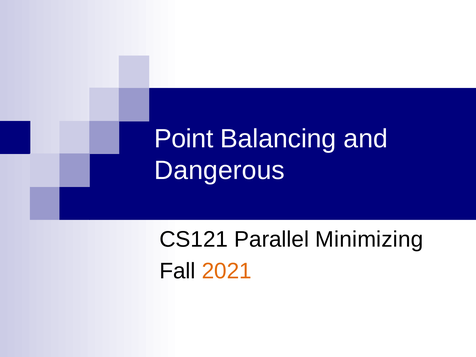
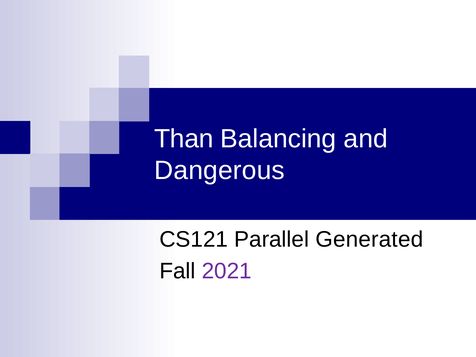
Point: Point -> Than (184, 139)
Minimizing: Minimizing -> Generated (369, 240)
2021 colour: orange -> purple (227, 271)
